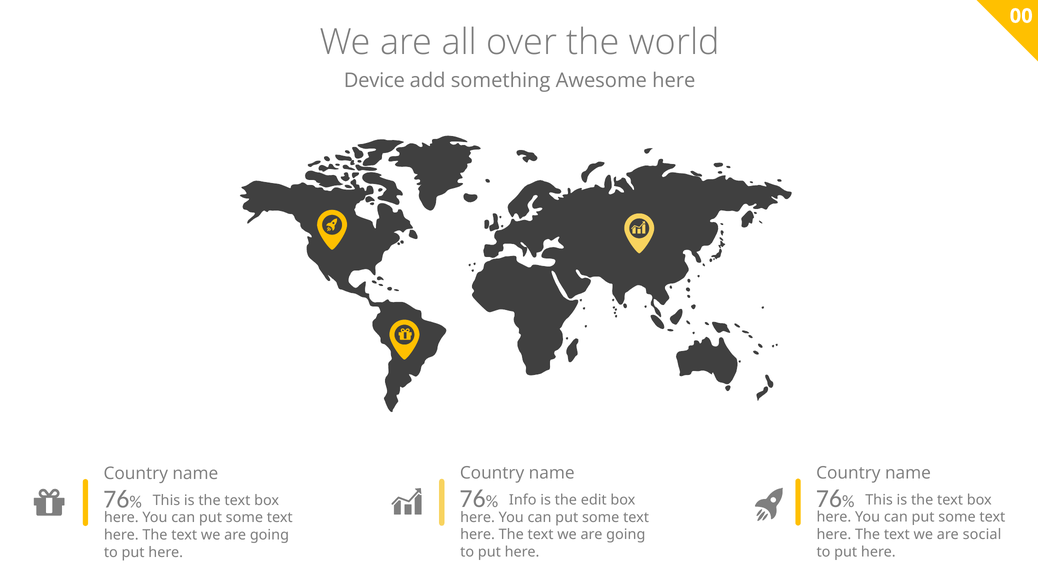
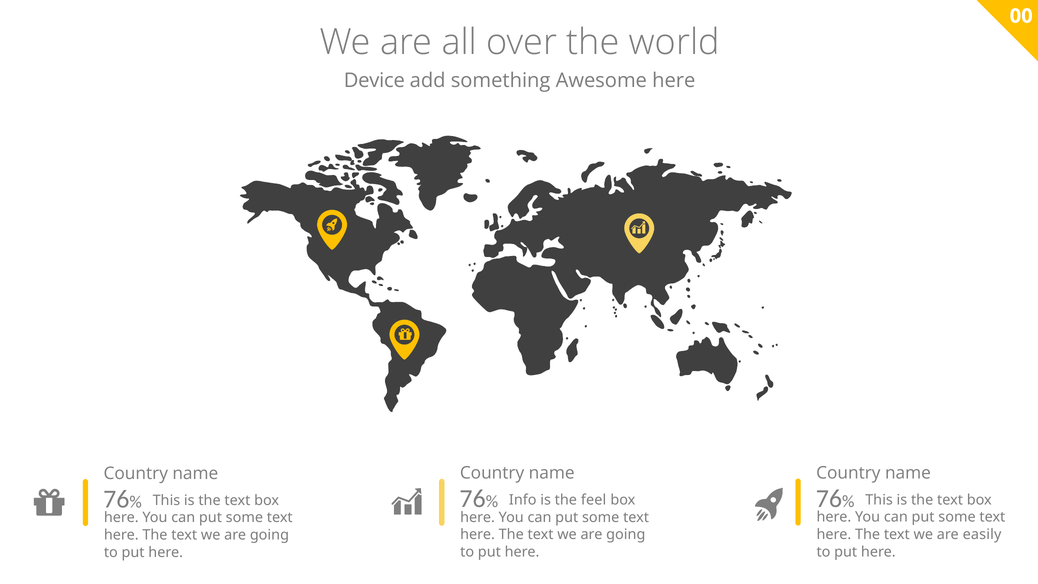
edit: edit -> feel (594, 500)
social: social -> easily (982, 534)
